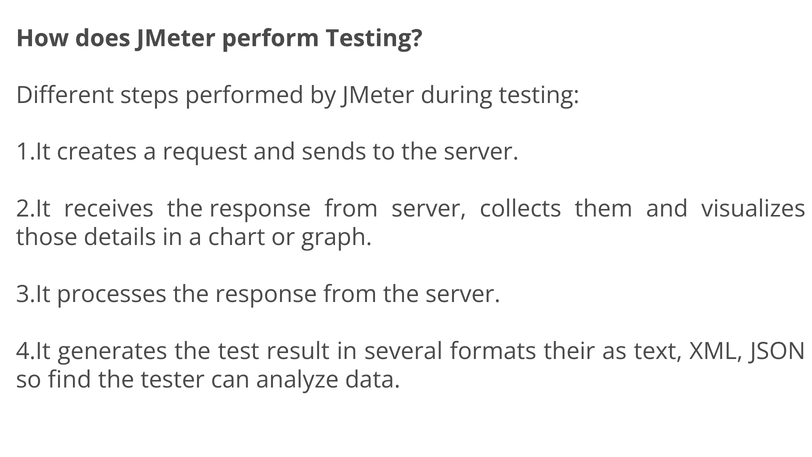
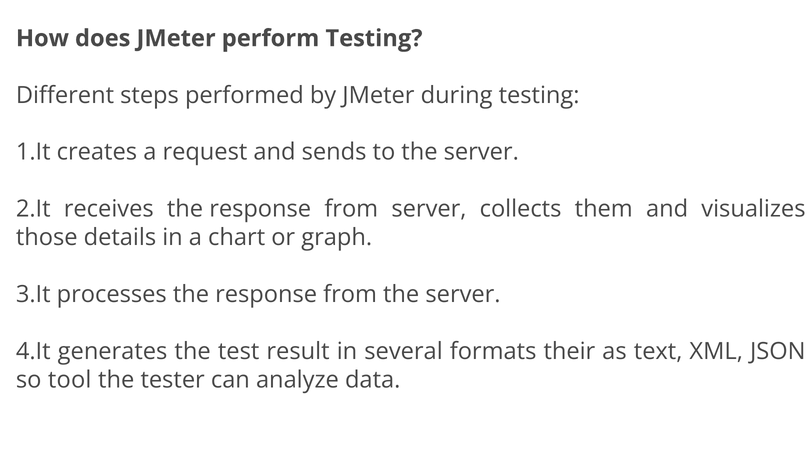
find: find -> tool (70, 380)
